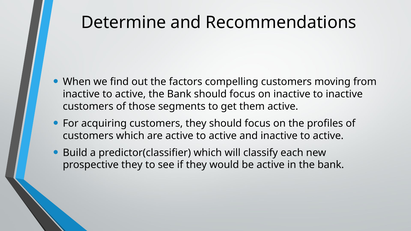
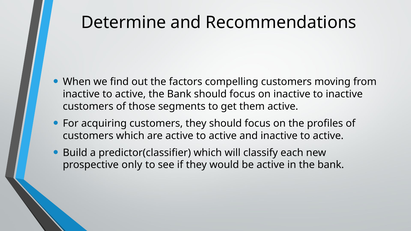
prospective they: they -> only (132, 165)
